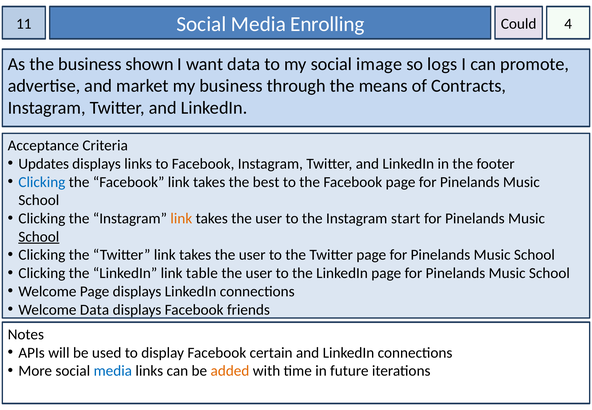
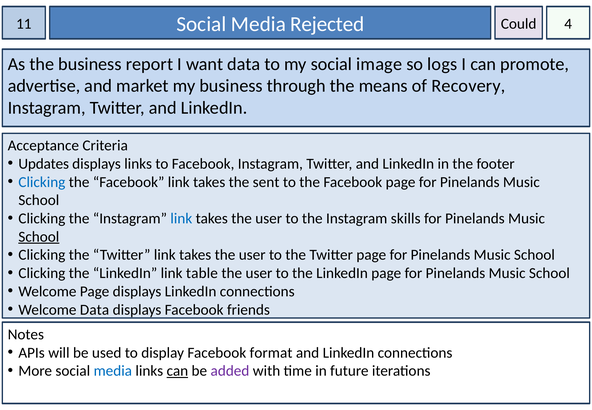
Enrolling: Enrolling -> Rejected (327, 24)
shown: shown -> report (149, 64)
Contracts: Contracts -> Recovery (468, 86)
best: best -> sent (266, 182)
link colour: orange -> blue (181, 218)
start: start -> skills (406, 218)
certain: certain -> format (271, 353)
can underline: none -> present (177, 371)
added colour: orange -> purple (230, 371)
